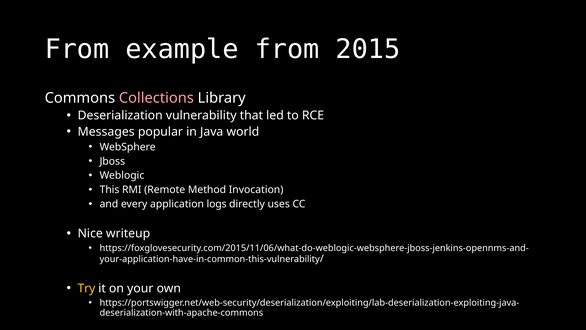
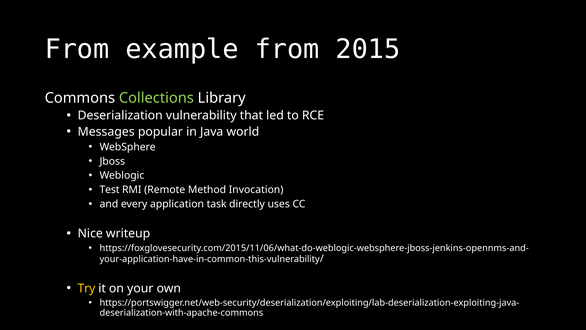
Collections colour: pink -> light green (156, 98)
This: This -> Test (110, 190)
logs: logs -> task (217, 204)
